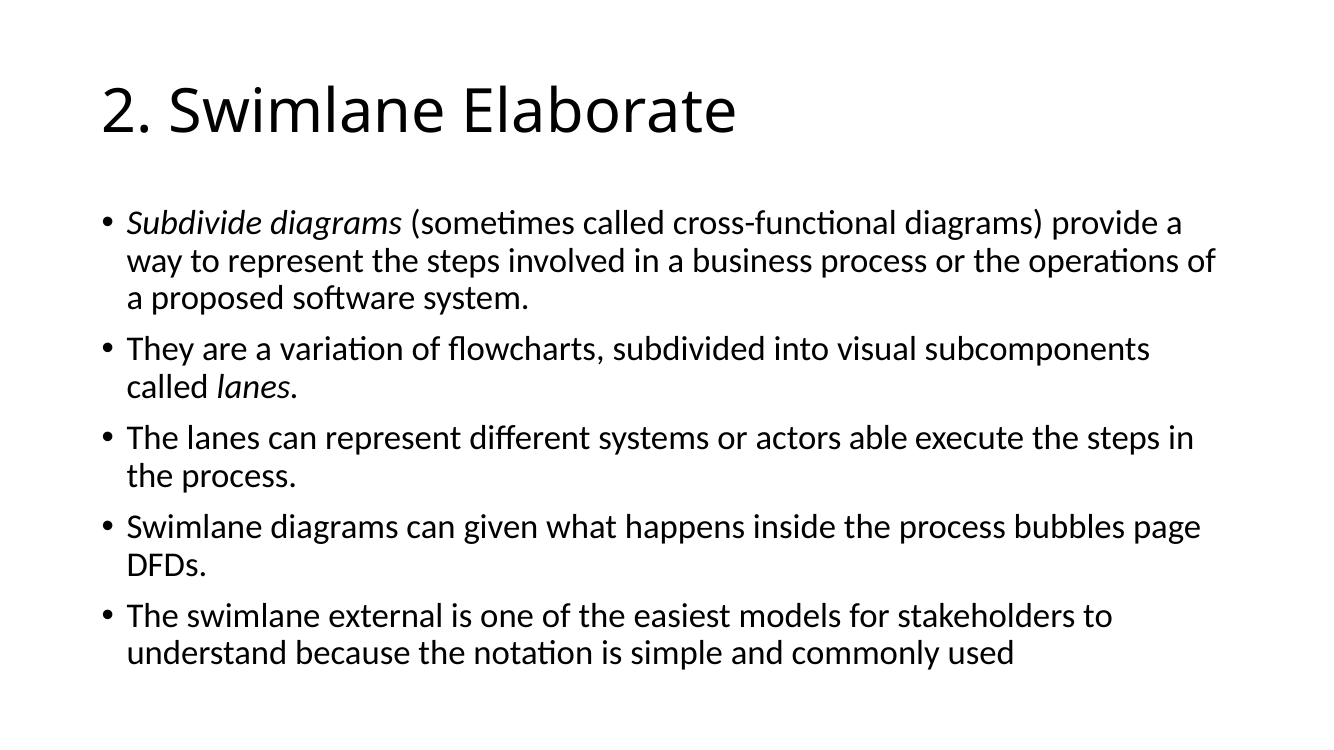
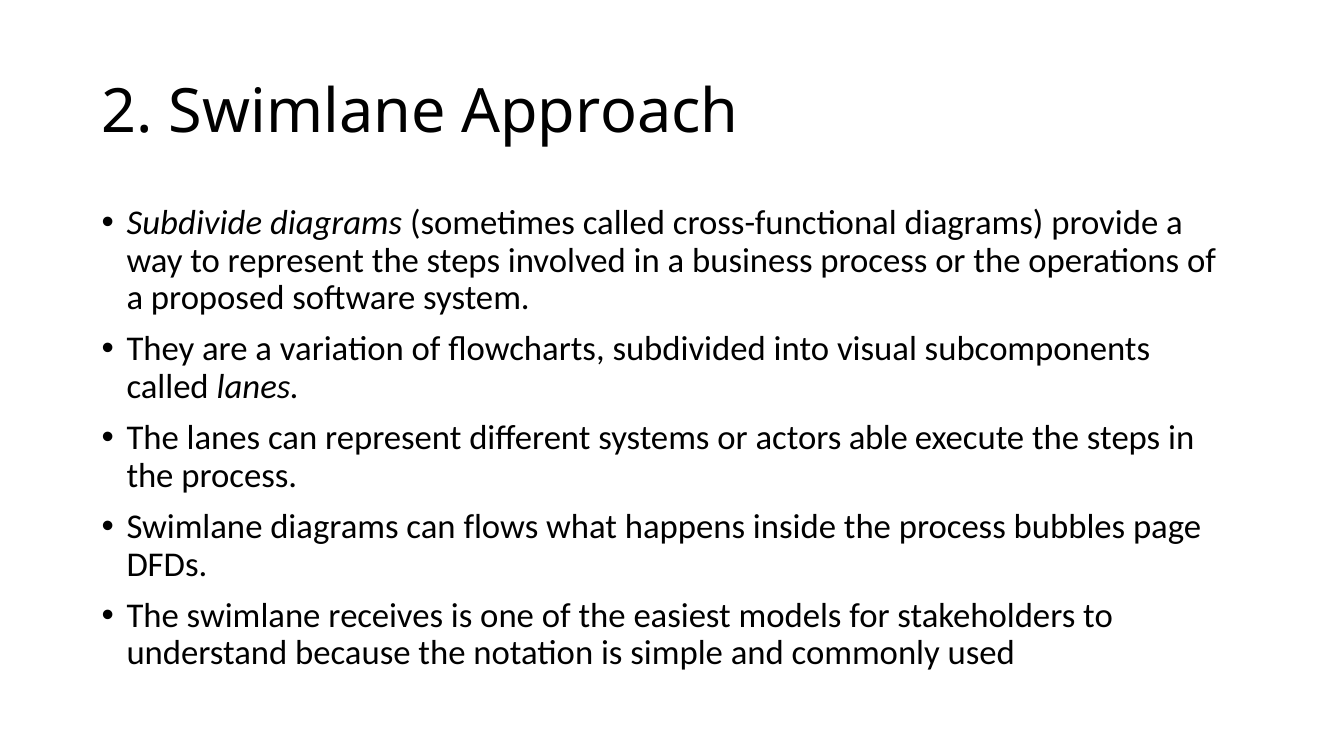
Elaborate: Elaborate -> Approach (600, 112)
given: given -> flows (501, 527)
external: external -> receives (386, 616)
